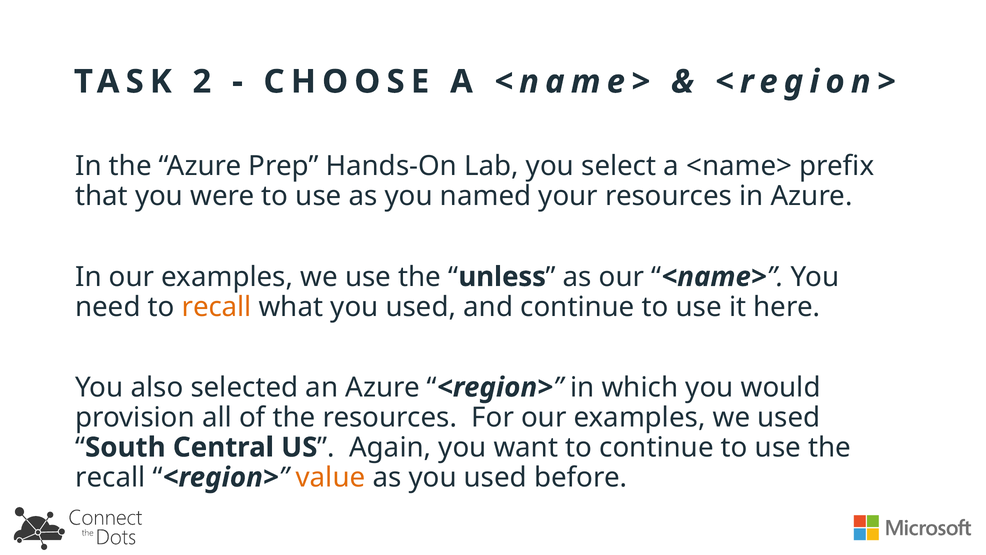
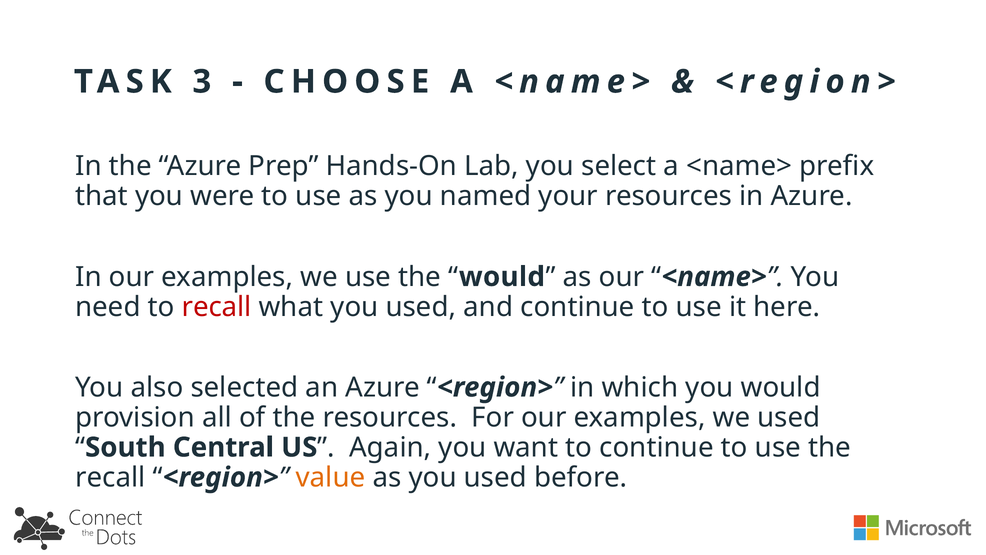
2: 2 -> 3 (202, 82)
unless: unless -> would (502, 277)
recall colour: orange -> red (217, 307)
